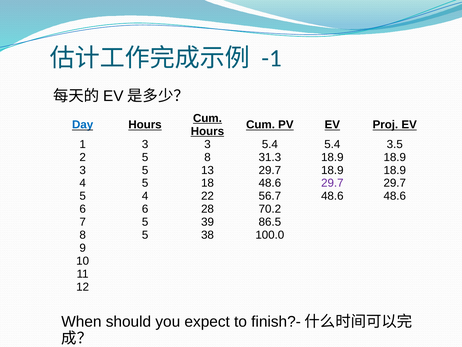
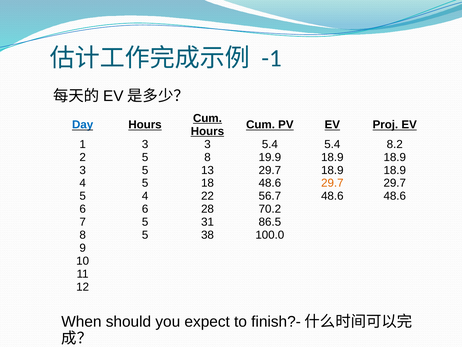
3.5: 3.5 -> 8.2 (395, 144)
31.3: 31.3 -> 19.9 (270, 157)
29.7 colour: purple -> orange (332, 183)
39: 39 -> 31 (208, 222)
